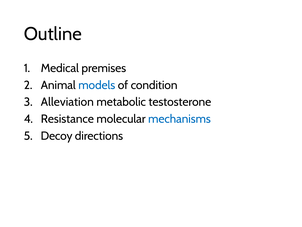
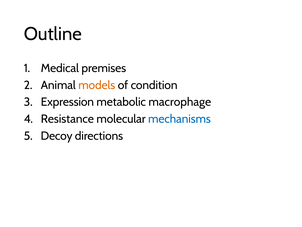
models colour: blue -> orange (97, 85)
Alleviation: Alleviation -> Expression (67, 102)
testosterone: testosterone -> macrophage (180, 102)
